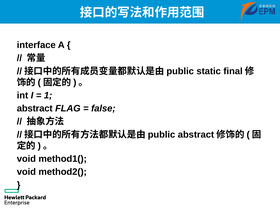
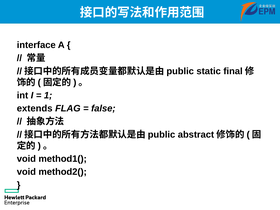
abstract: abstract -> extends (35, 108)
